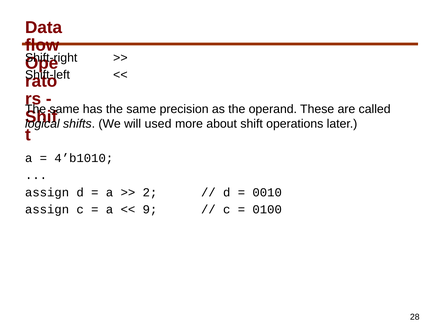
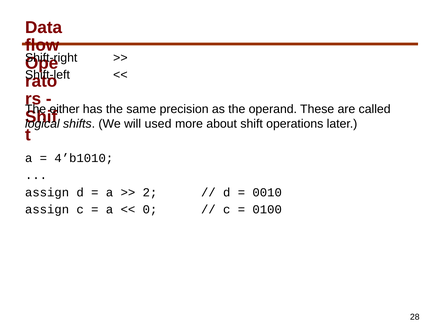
same: same -> either (65, 109)
9: 9 -> 0 (150, 209)
